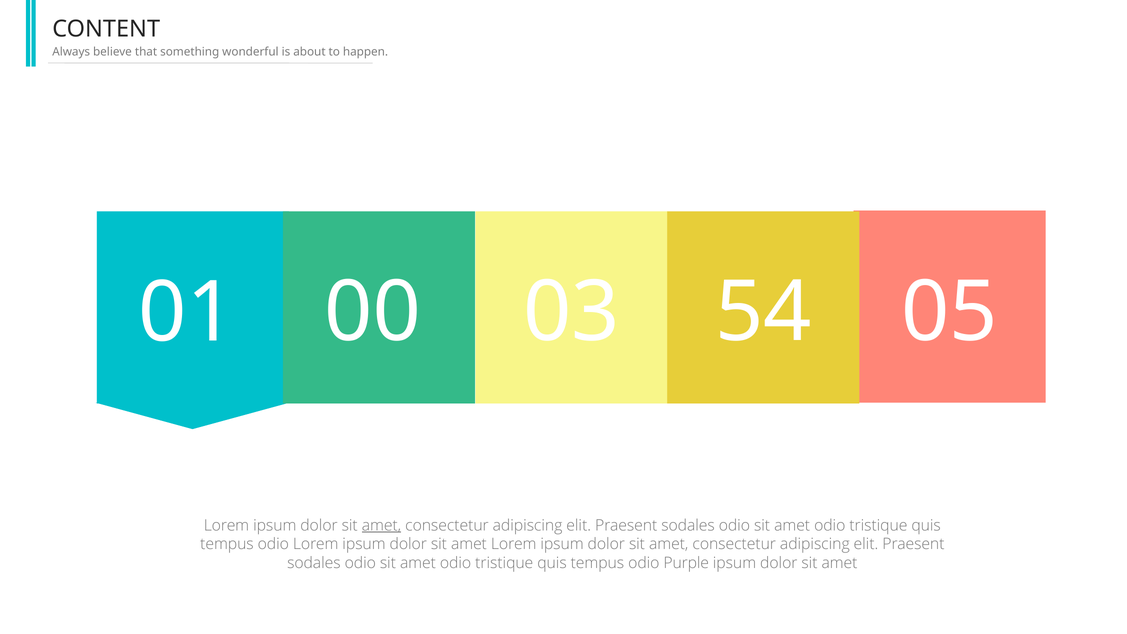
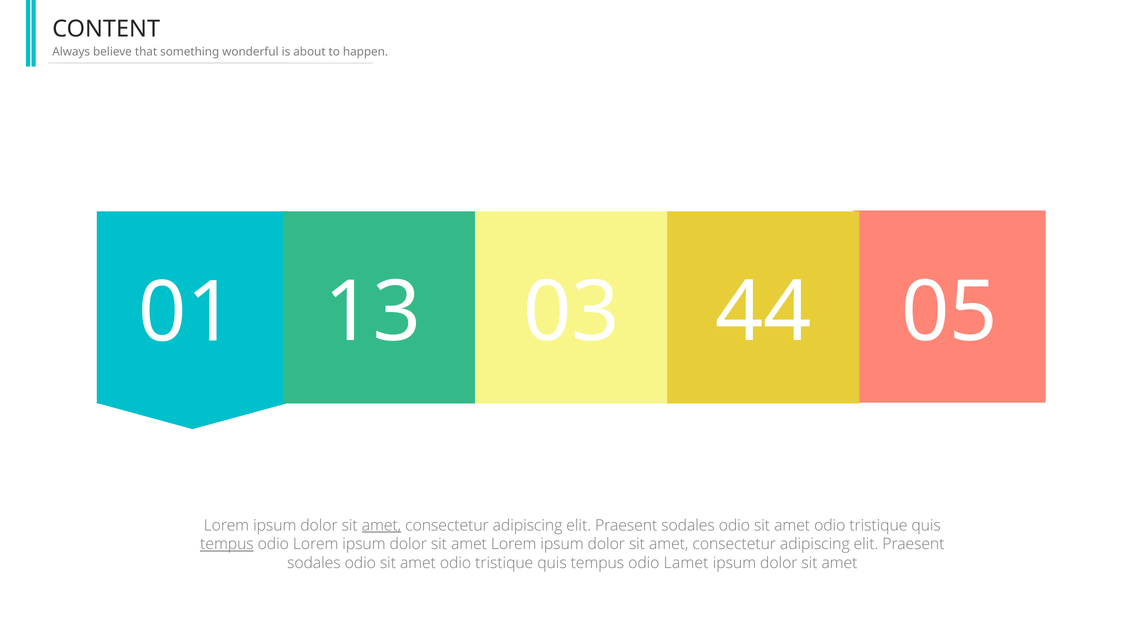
00: 00 -> 13 (373, 312)
54: 54 -> 44 (763, 312)
tempus underline: none -> present (227, 544)
Purple: Purple -> Lamet (686, 563)
